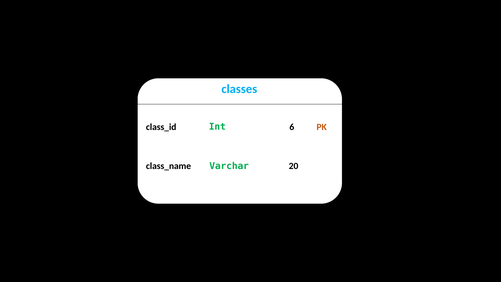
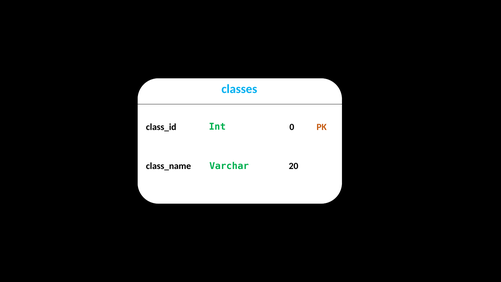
6: 6 -> 0 (292, 127)
